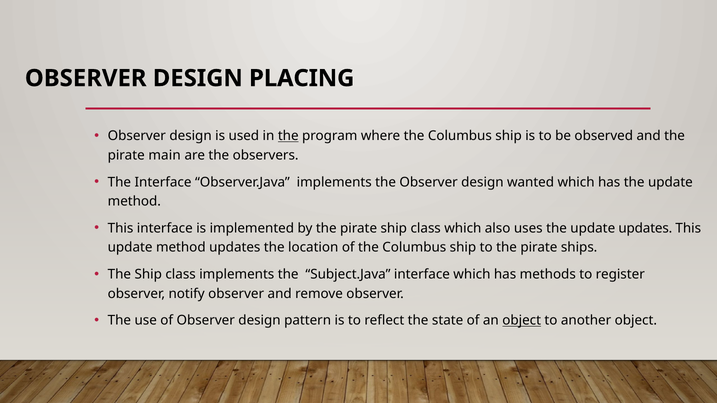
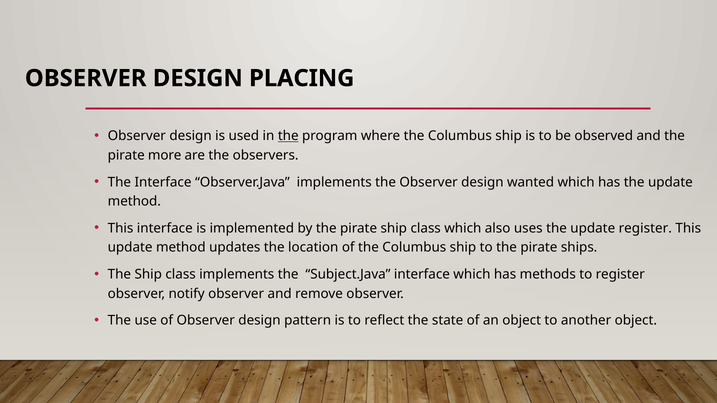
main: main -> more (165, 155)
update updates: updates -> register (645, 228)
object underline: present -> none (522, 321)
